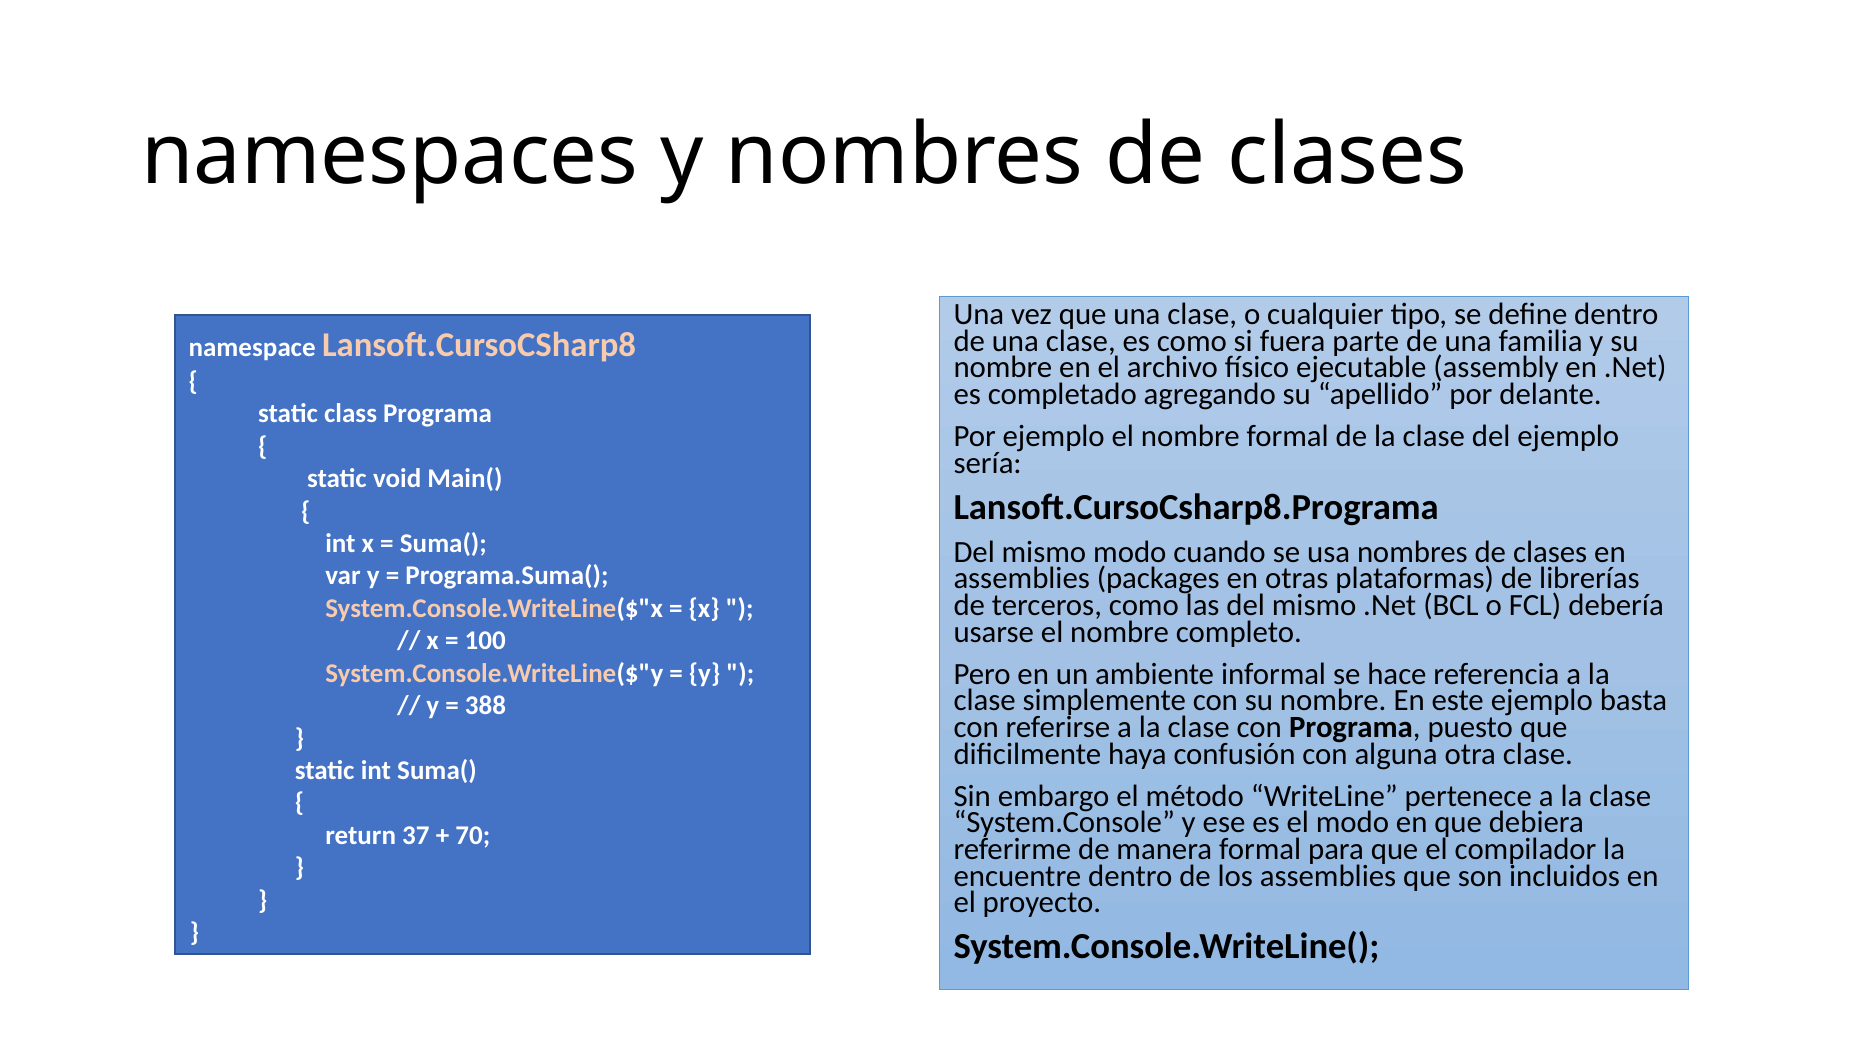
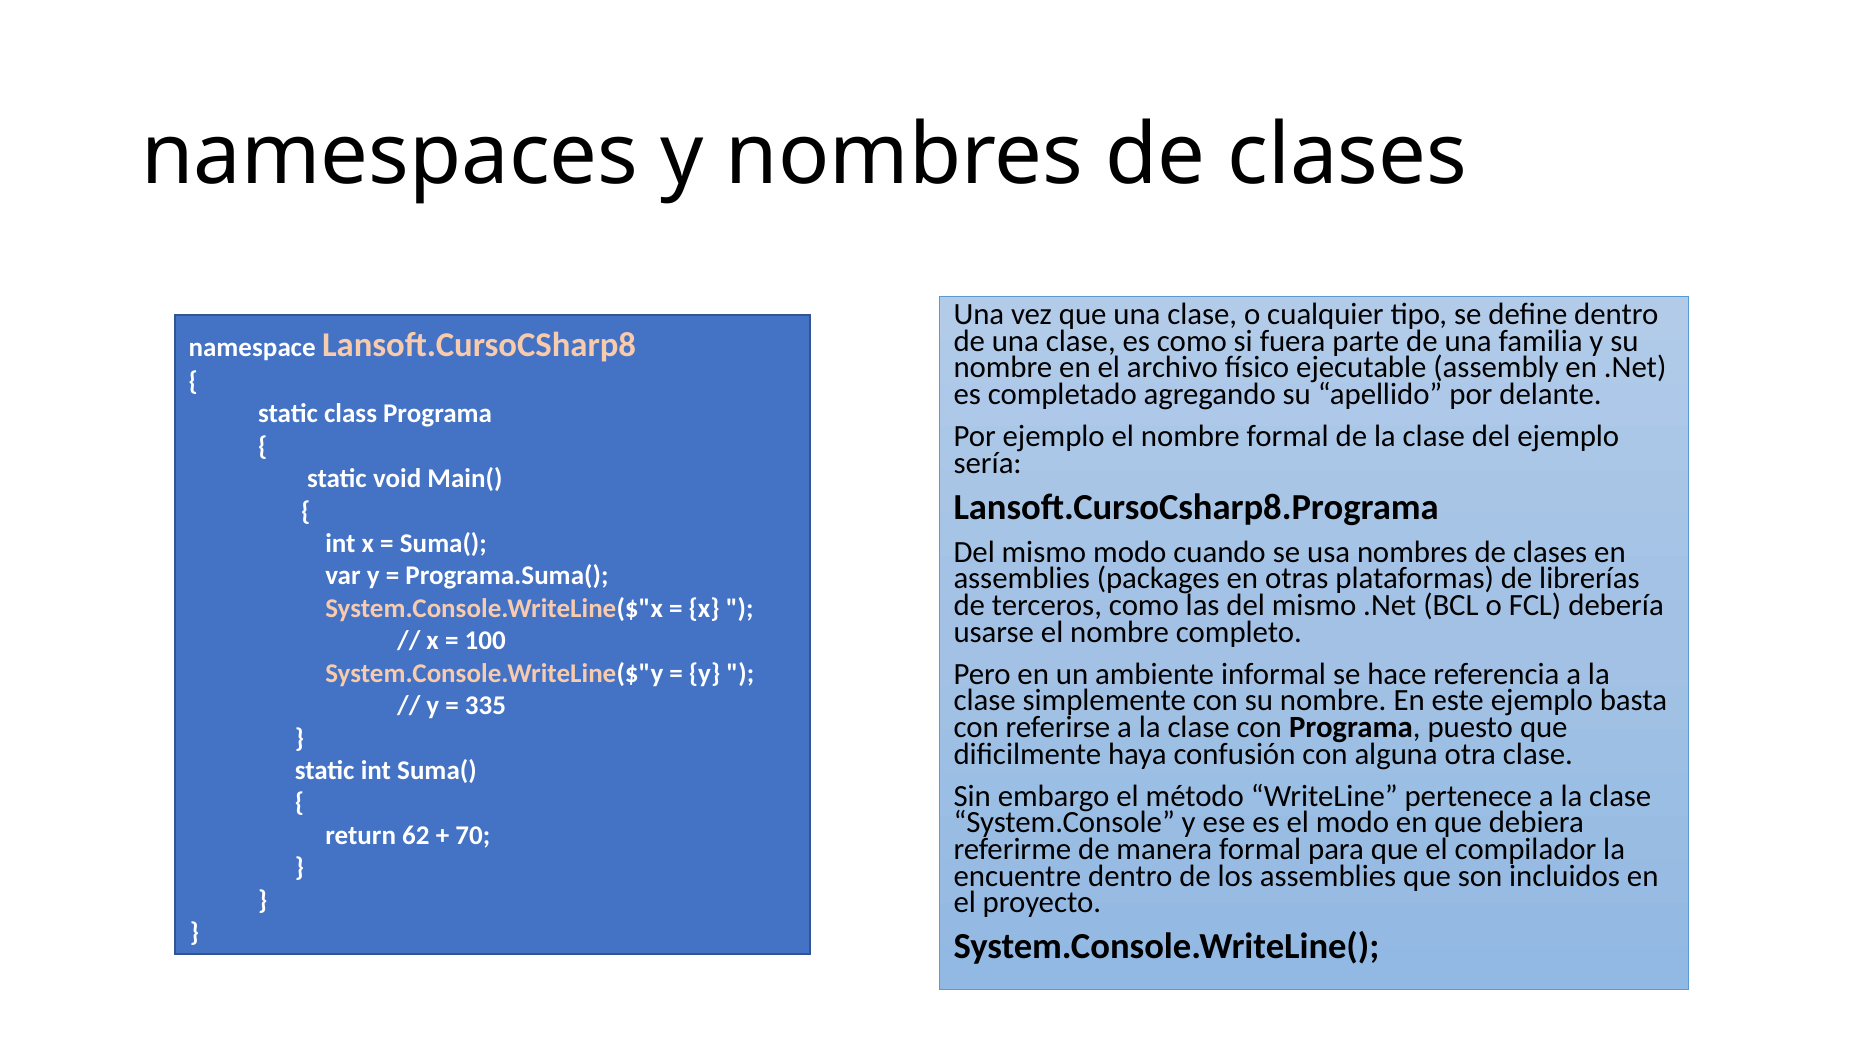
388: 388 -> 335 (486, 706)
37: 37 -> 62 (416, 836)
